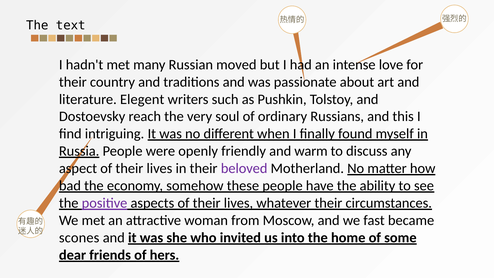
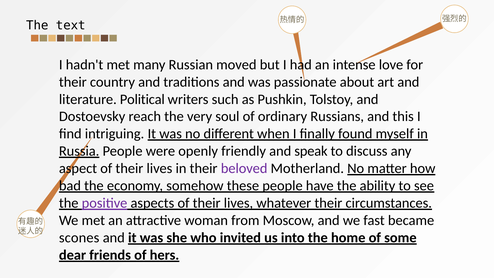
Elegent: Elegent -> Political (142, 99)
warm: warm -> speak (311, 151)
